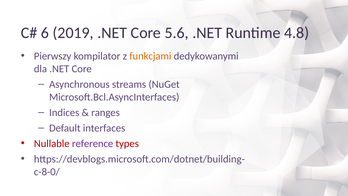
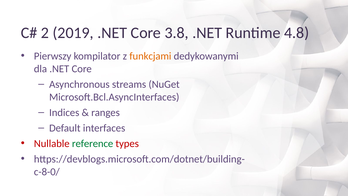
6: 6 -> 2 (45, 33)
5.6: 5.6 -> 3.8 (177, 33)
reference colour: purple -> green (93, 143)
